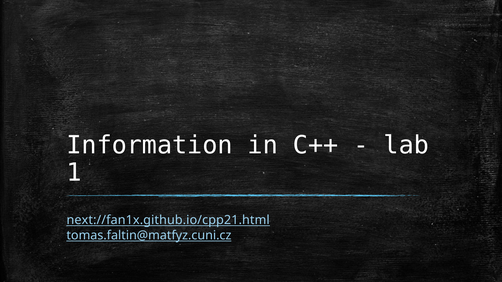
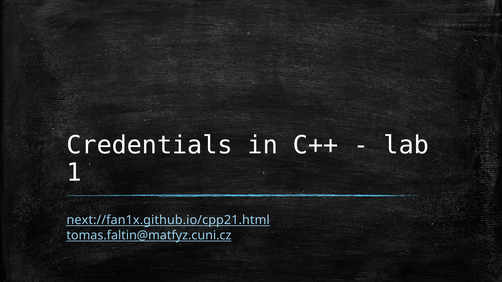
Information: Information -> Credentials (150, 146)
